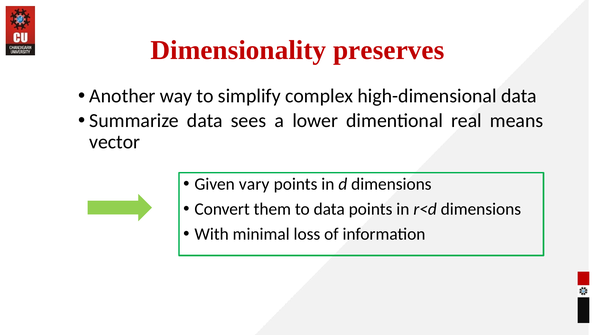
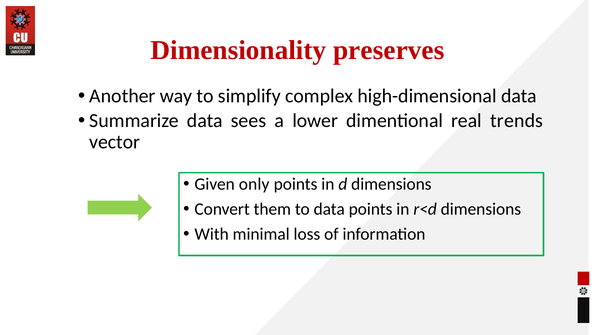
means: means -> trends (517, 121)
vary: vary -> only (254, 184)
